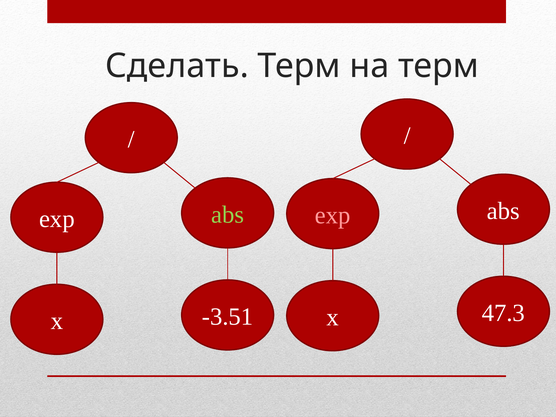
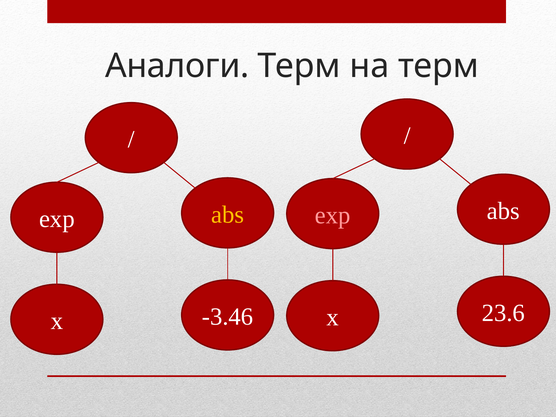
Сделать: Сделать -> Аналоги (177, 66)
abs colour: light green -> yellow (228, 215)
47.3: 47.3 -> 23.6 (503, 313)
-3.51: -3.51 -> -3.46 (228, 317)
